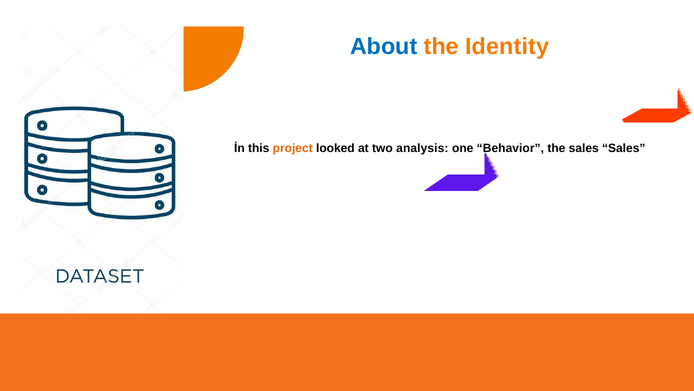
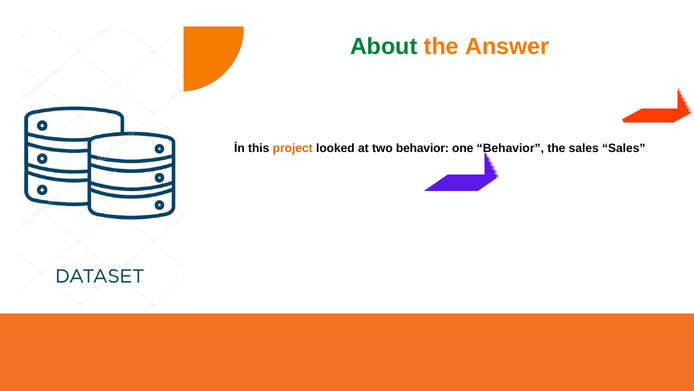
About colour: blue -> green (384, 46)
Identity: Identity -> Answer (507, 46)
two analysis: analysis -> behavior (422, 148)
